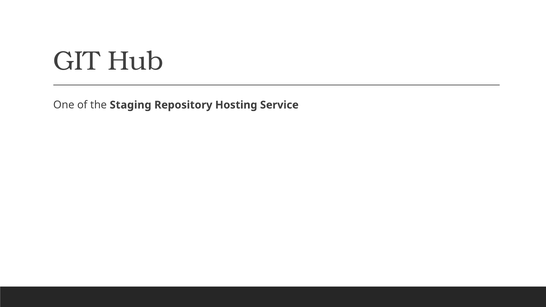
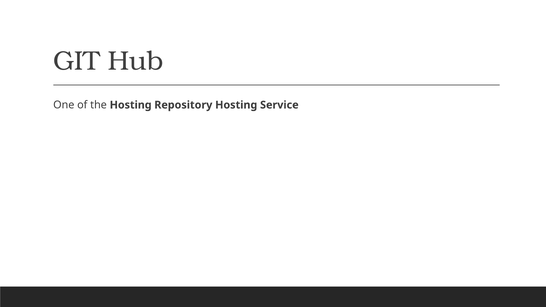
the Staging: Staging -> Hosting (131, 105)
